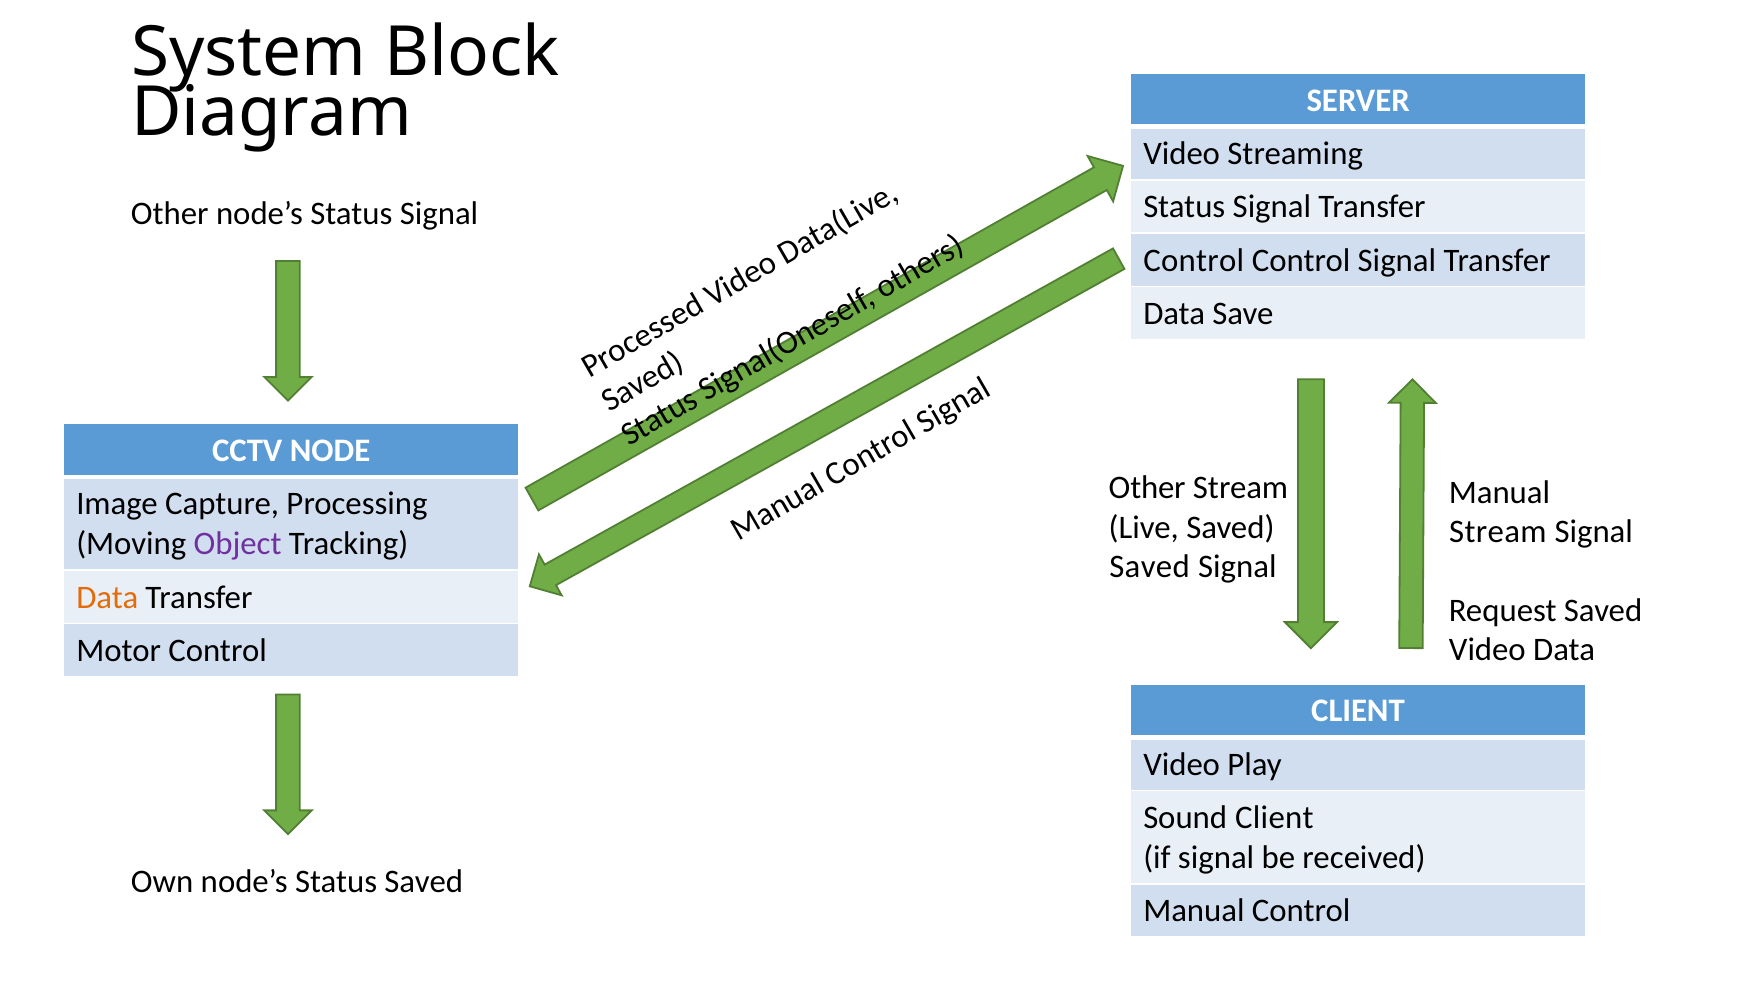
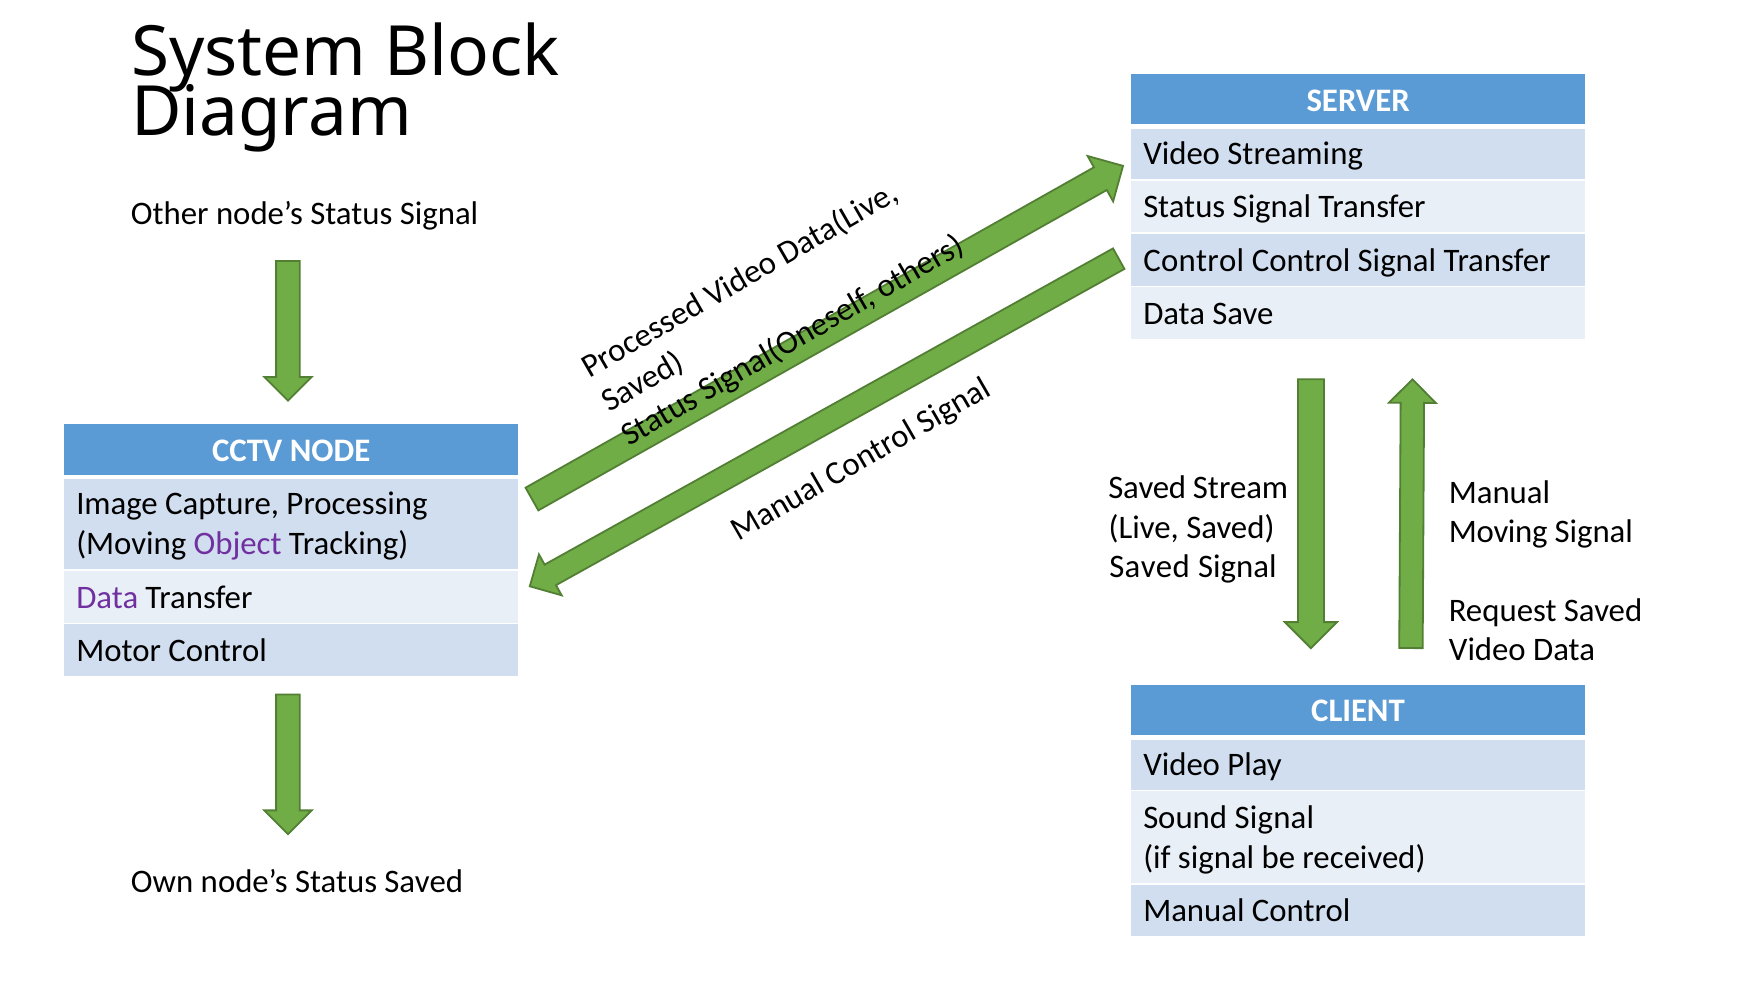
Other: Other -> Saved (1147, 488)
Stream: Stream -> Moving (1498, 531)
Data colour: orange -> purple (107, 597)
Sound Client: Client -> Signal (1274, 817)
